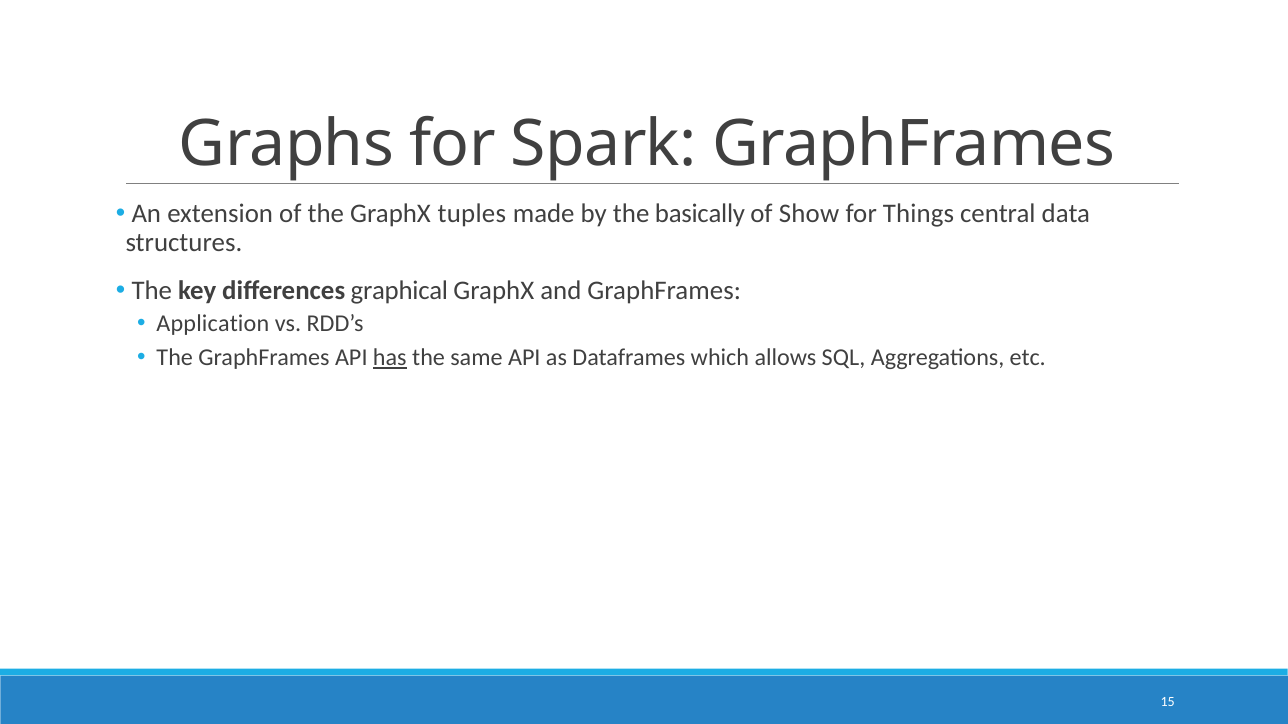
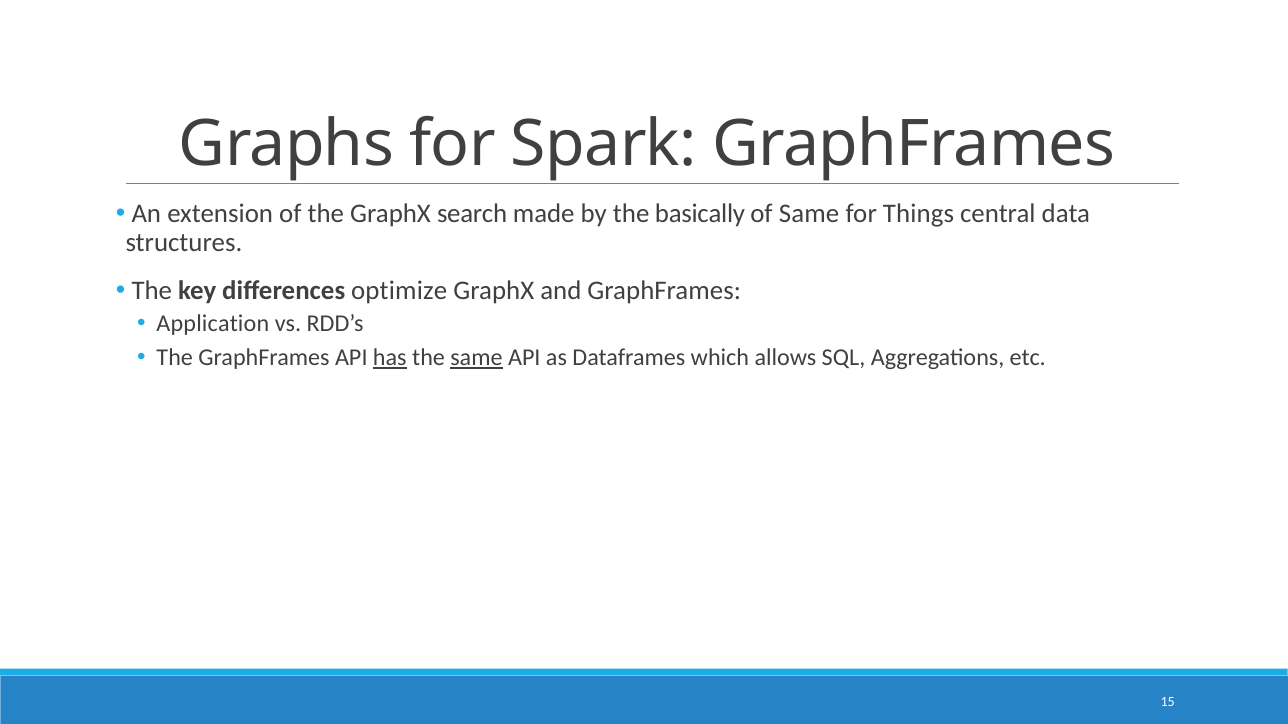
tuples: tuples -> search (472, 214)
of Show: Show -> Same (809, 214)
graphical: graphical -> optimize (399, 291)
same underline: none -> present (476, 358)
